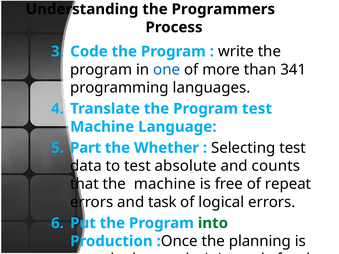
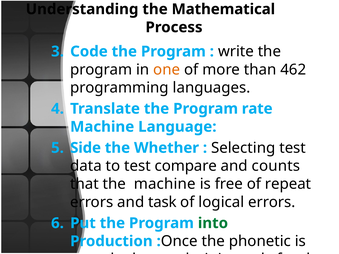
Programmers: Programmers -> Mathematical (223, 9)
one colour: blue -> orange (167, 70)
341: 341 -> 462 (293, 70)
Program test: test -> rate (257, 109)
Part: Part -> Side (86, 148)
absolute: absolute -> compare (186, 166)
planning: planning -> phonetic (260, 241)
